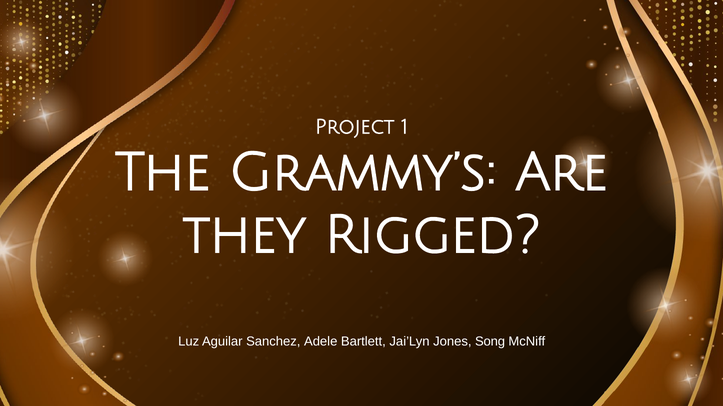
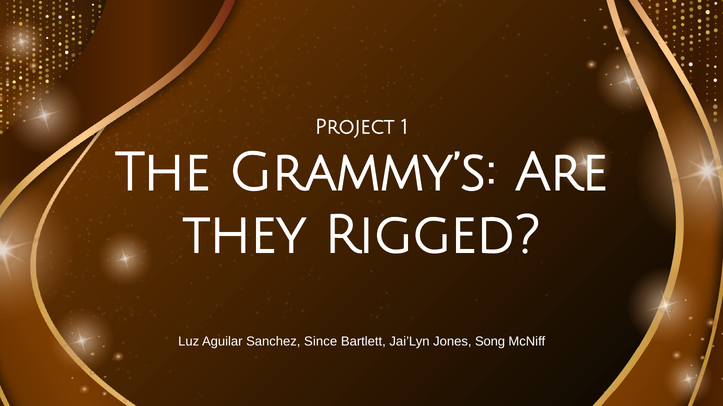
Adele: Adele -> Since (321, 342)
